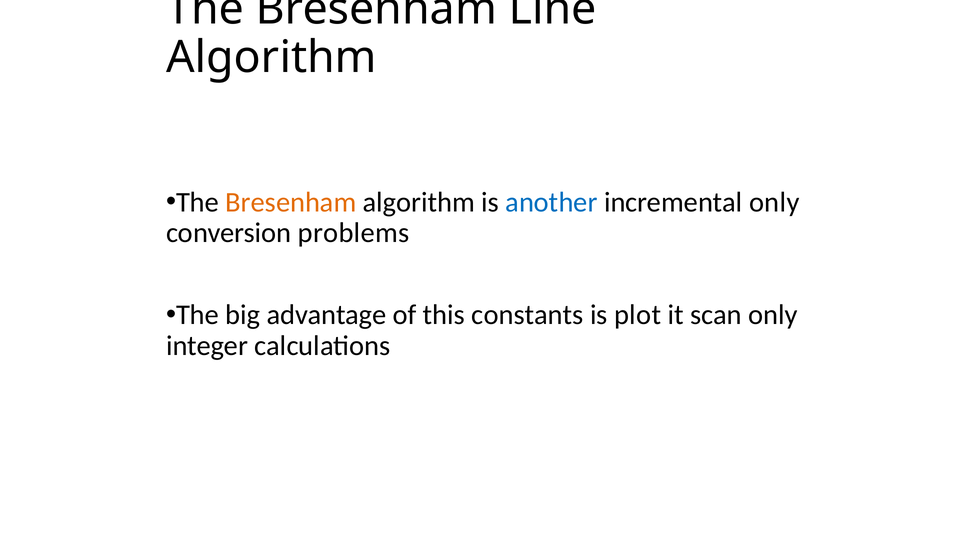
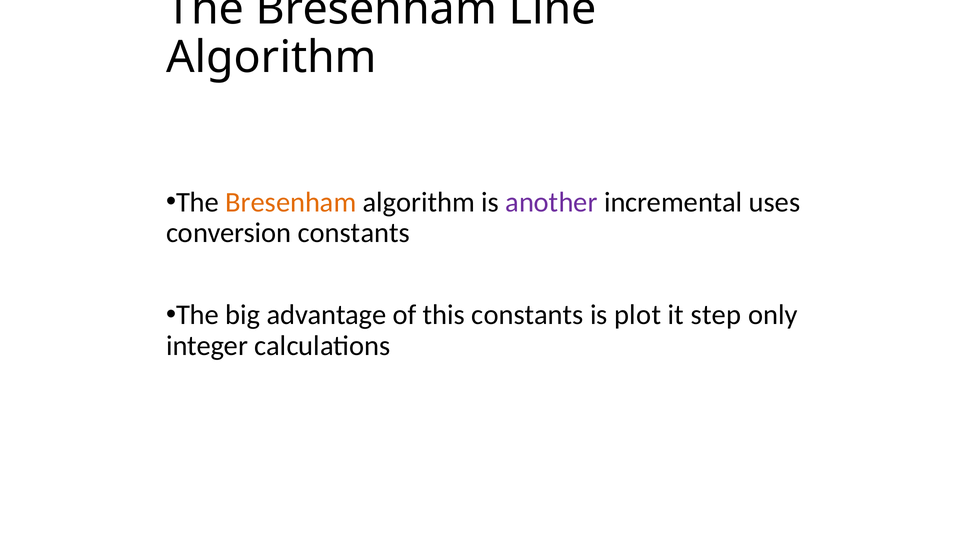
another colour: blue -> purple (551, 202)
incremental only: only -> uses (774, 202)
conversion problems: problems -> constants (354, 233)
scan: scan -> step (716, 315)
